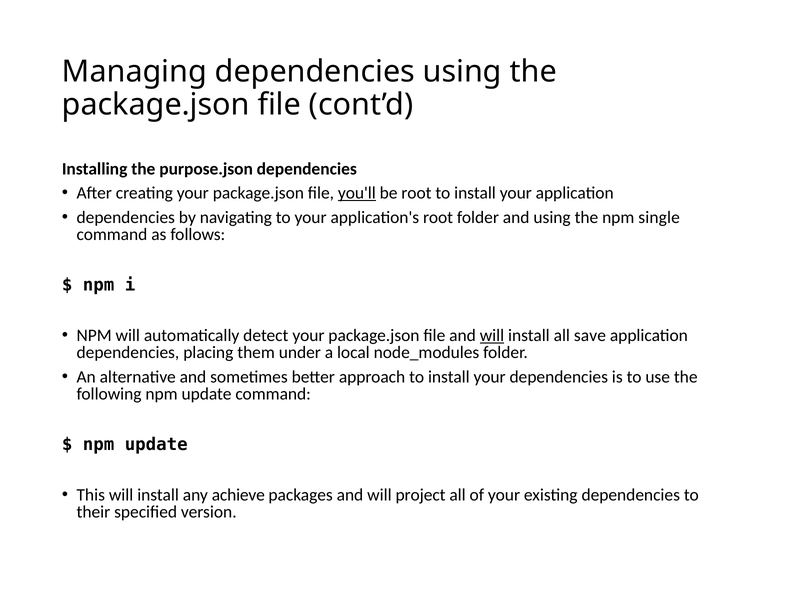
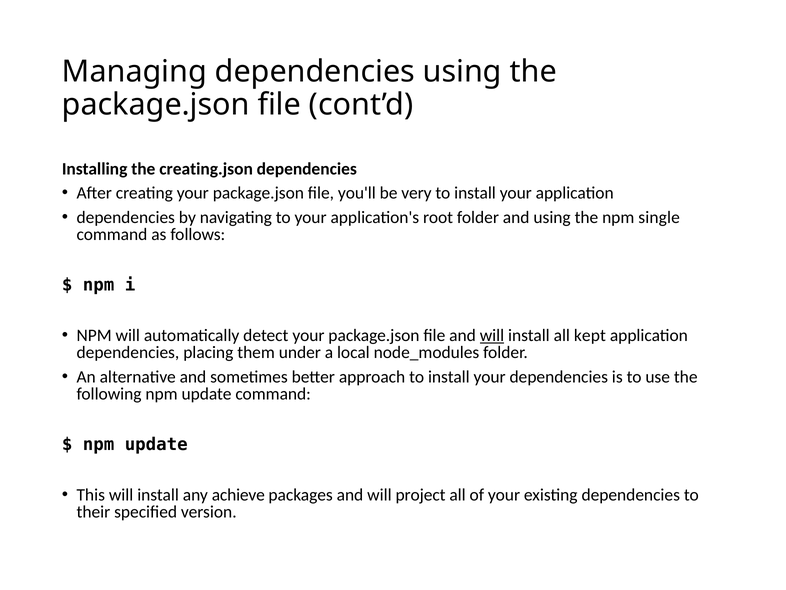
purpose.json: purpose.json -> creating.json (206, 169)
you'll underline: present -> none (357, 193)
be root: root -> very (416, 193)
save: save -> kept (590, 335)
